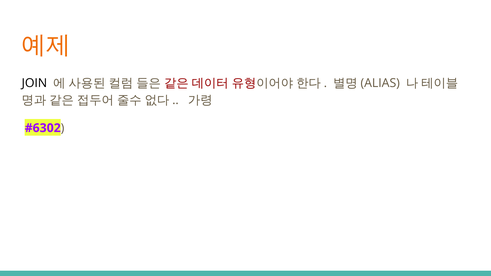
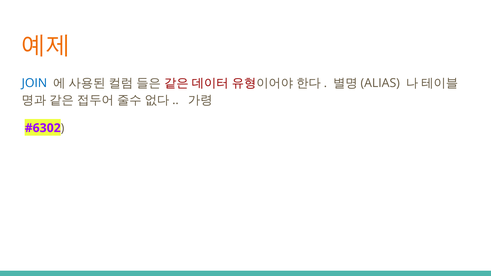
JOIN colour: black -> blue (34, 83)
